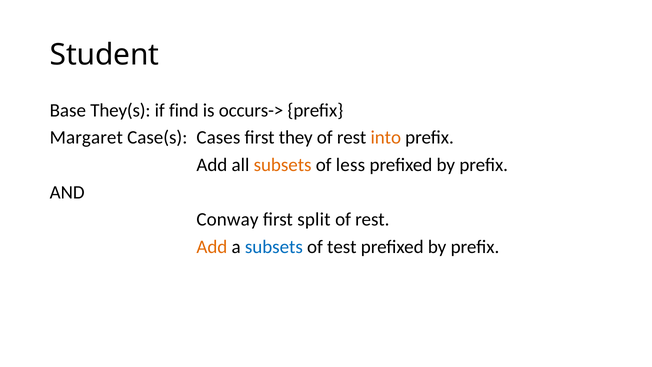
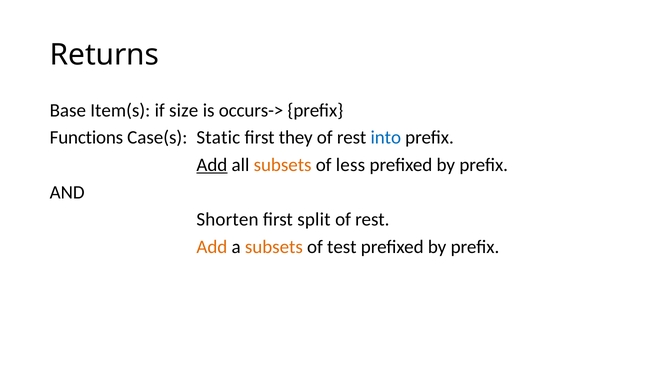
Student: Student -> Returns (104, 55)
They(s: They(s -> Item(s (120, 110)
find: find -> size (184, 110)
Margaret: Margaret -> Functions (86, 137)
Cases: Cases -> Static (218, 137)
into colour: orange -> blue (386, 137)
Add underline: none -> present (212, 165)
Conway: Conway -> Shorten (227, 219)
subsets colour: blue -> orange (274, 247)
